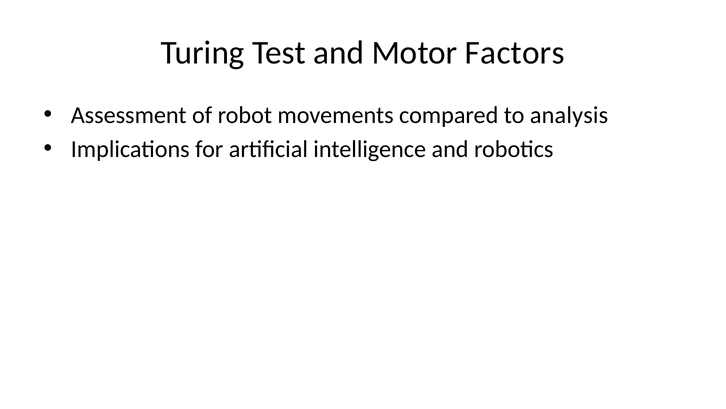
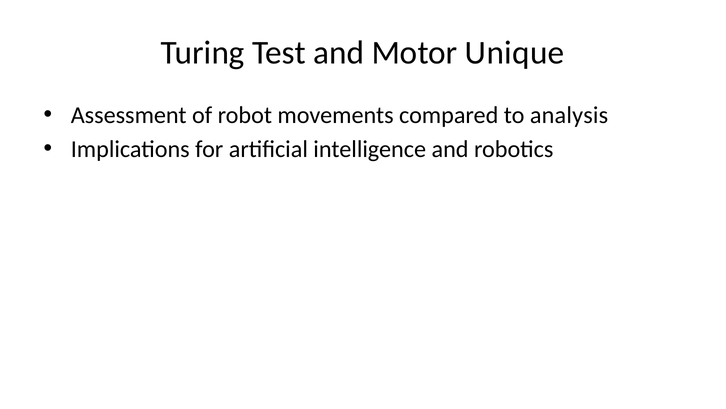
Factors: Factors -> Unique (515, 53)
